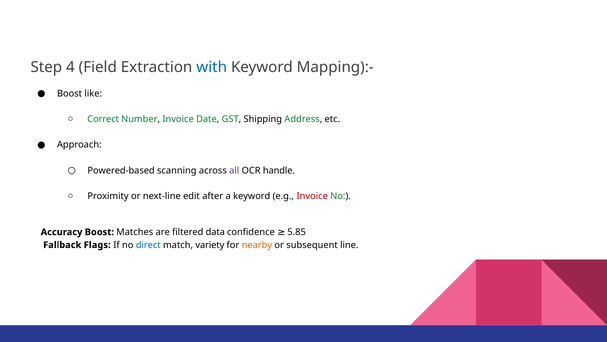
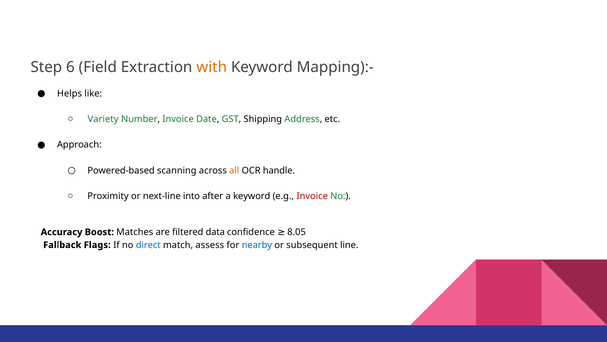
4: 4 -> 6 (70, 67)
with colour: blue -> orange (212, 67)
Boost: Boost -> Helps (70, 93)
Correct: Correct -> Variety (103, 119)
all colour: purple -> orange (234, 170)
edit: edit -> into (192, 196)
5.85: 5.85 -> 8.05 (297, 232)
variety: variety -> assess (210, 245)
nearby colour: orange -> blue (257, 245)
